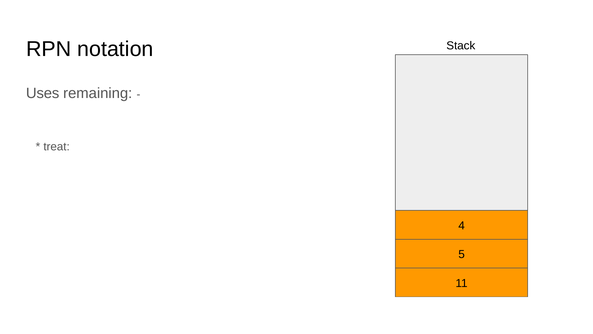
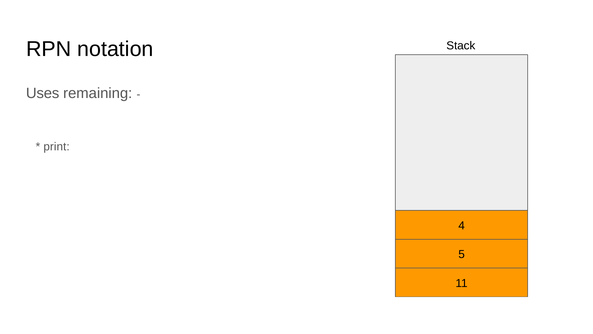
treat: treat -> print (57, 147)
